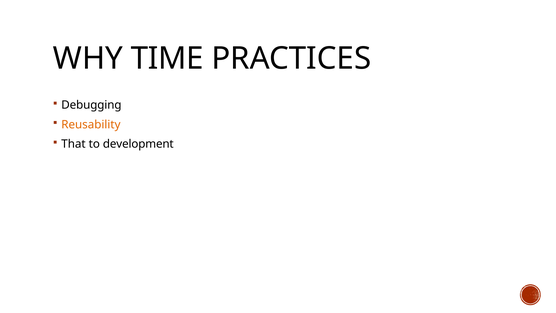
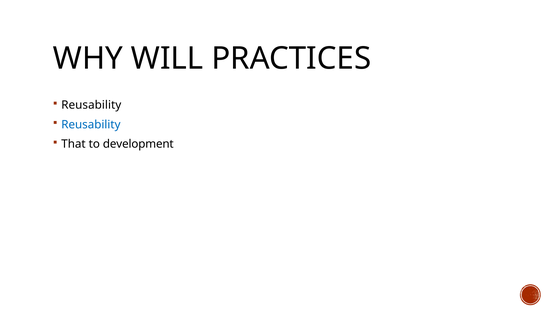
TIME: TIME -> WILL (167, 59)
Debugging: Debugging -> Reusability (91, 105)
Reusability colour: orange -> blue (91, 124)
